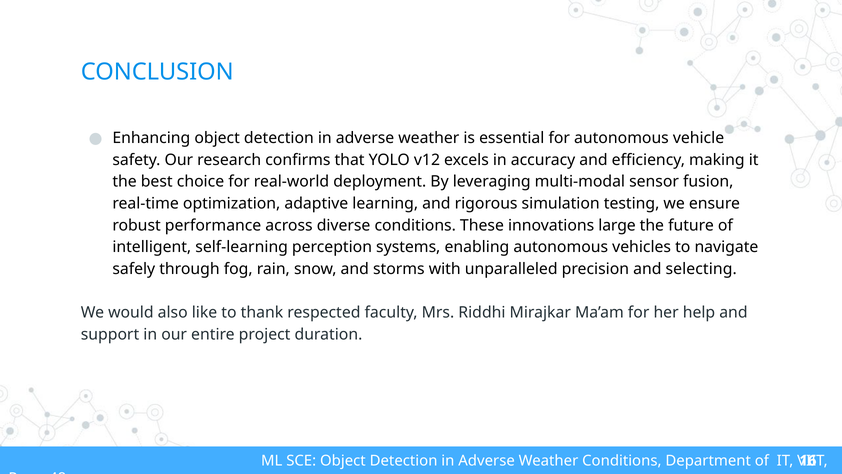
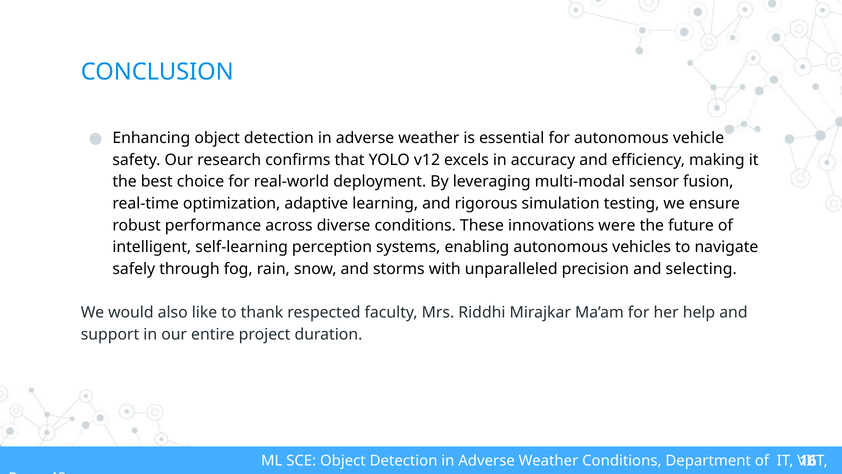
large: large -> were (617, 225)
